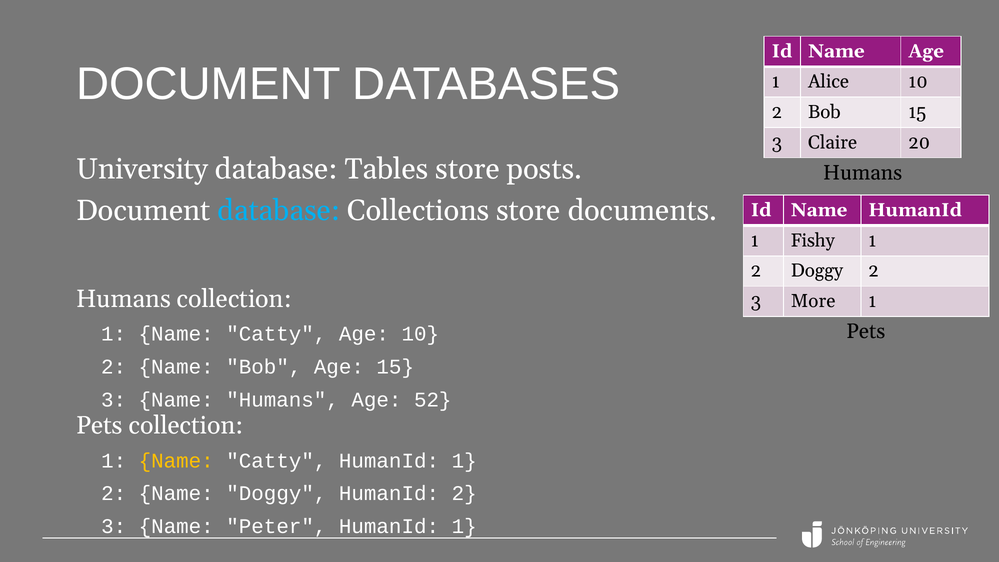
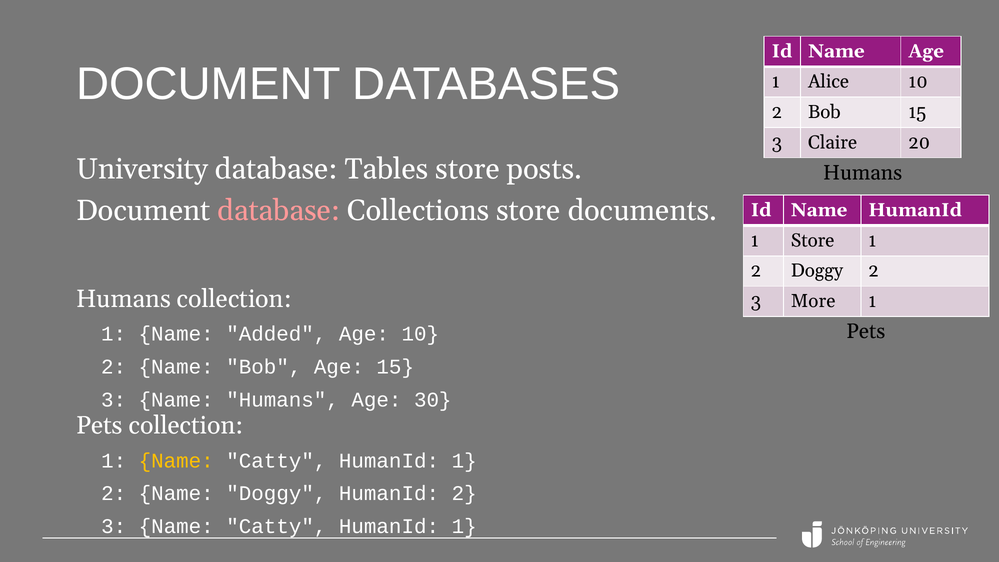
database colour: light blue -> pink (279, 211)
1 Fishy: Fishy -> Store (813, 240)
Catty: Catty -> Added (276, 334)
52: 52 -> 30 (433, 400)
3 Name Peter: Peter -> Catty (276, 526)
